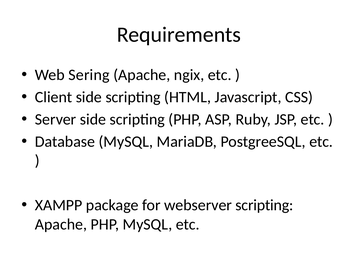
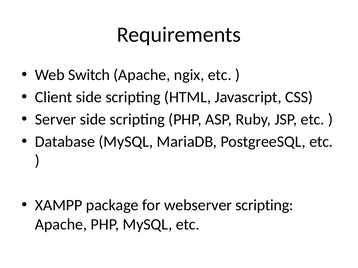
Sering: Sering -> Switch (89, 75)
